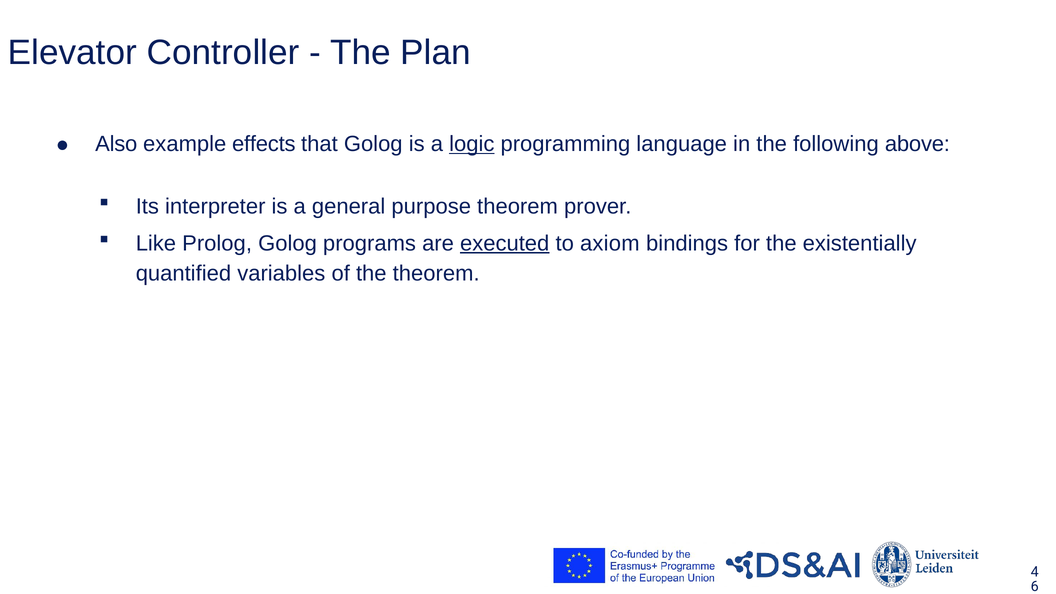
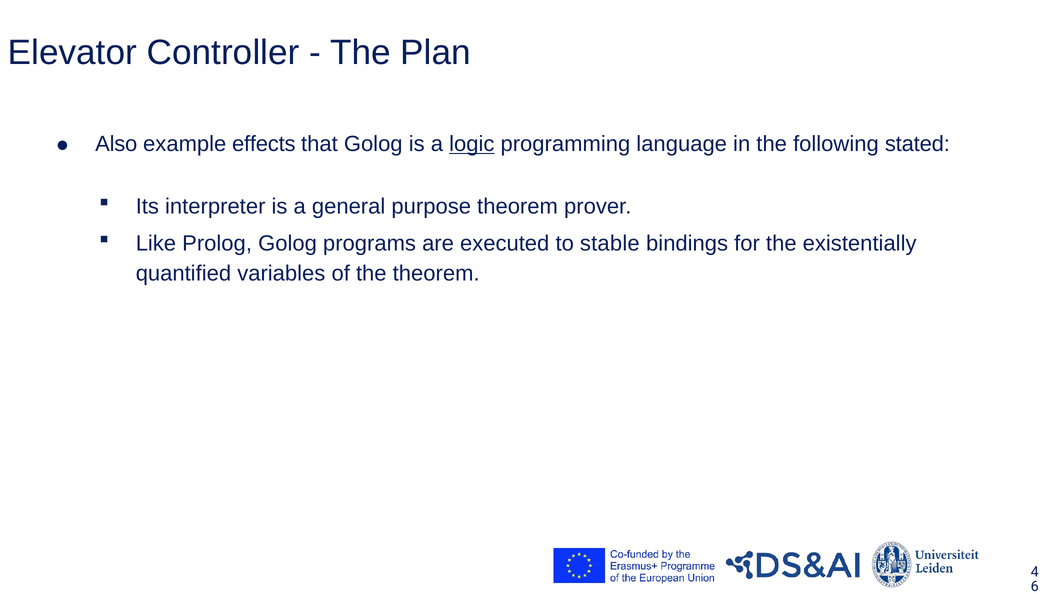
above: above -> stated (917, 144)
executed underline: present -> none (505, 243)
axiom: axiom -> stable (610, 243)
